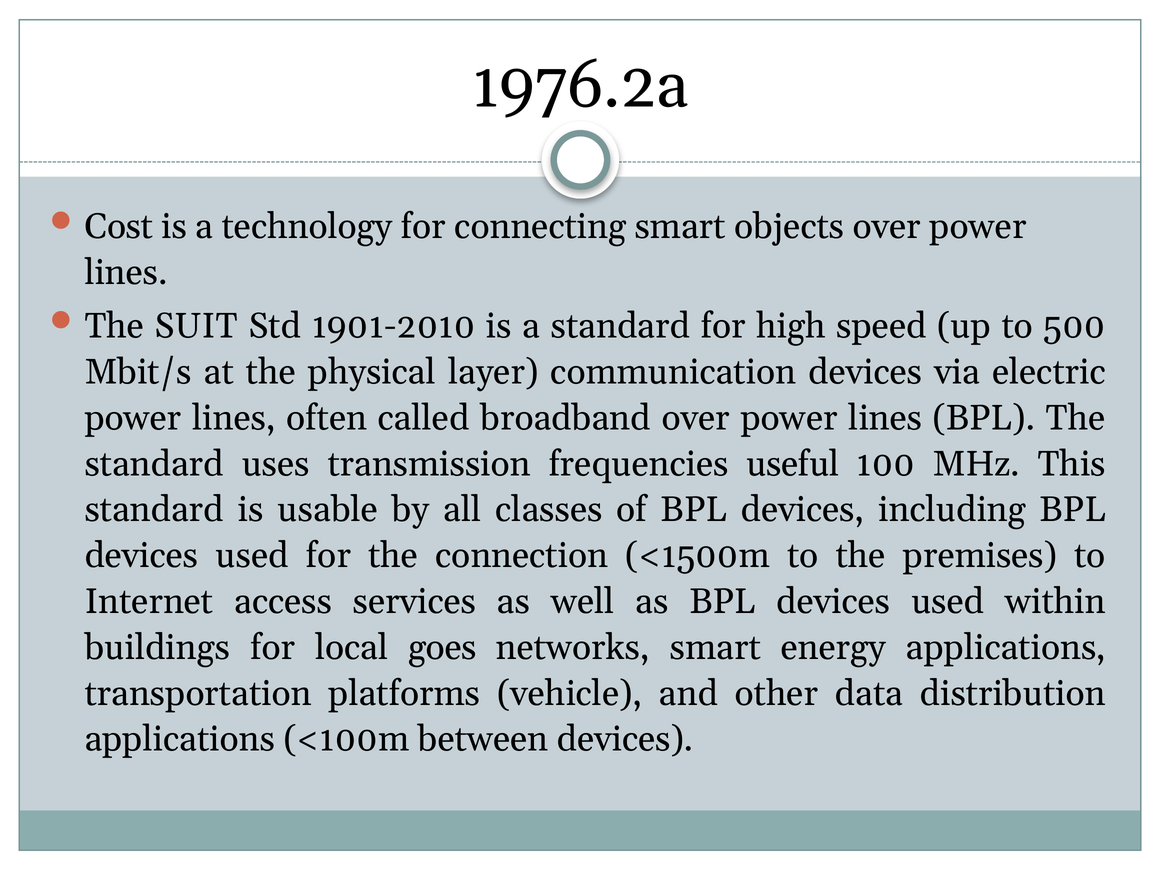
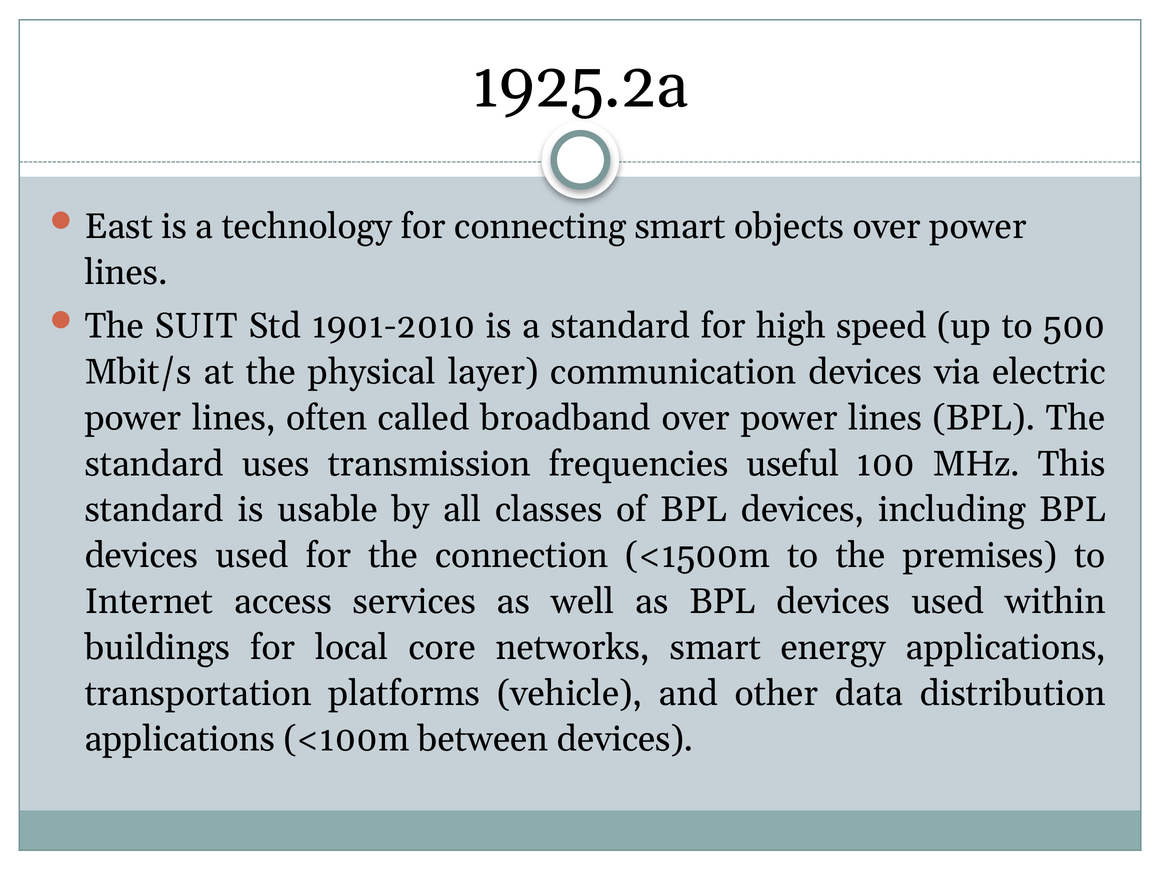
1976.2a: 1976.2a -> 1925.2a (580, 85)
Cost: Cost -> East (119, 227)
goes: goes -> core (442, 648)
